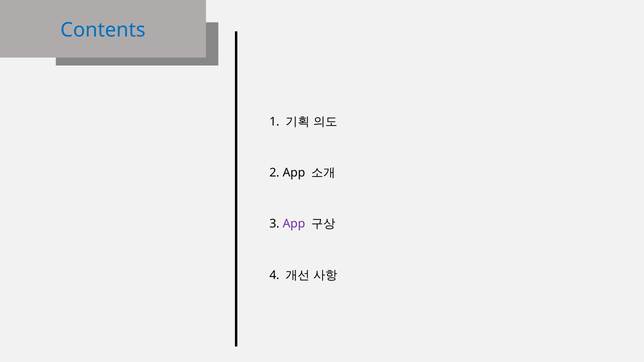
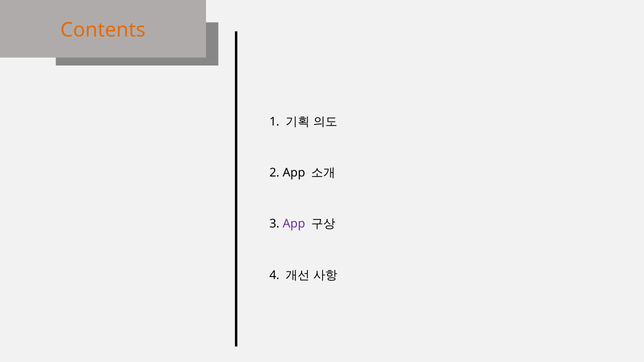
Contents colour: blue -> orange (103, 30)
